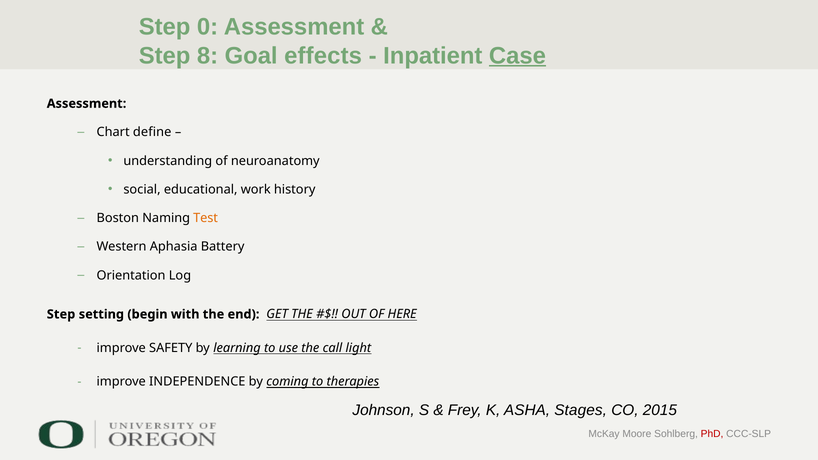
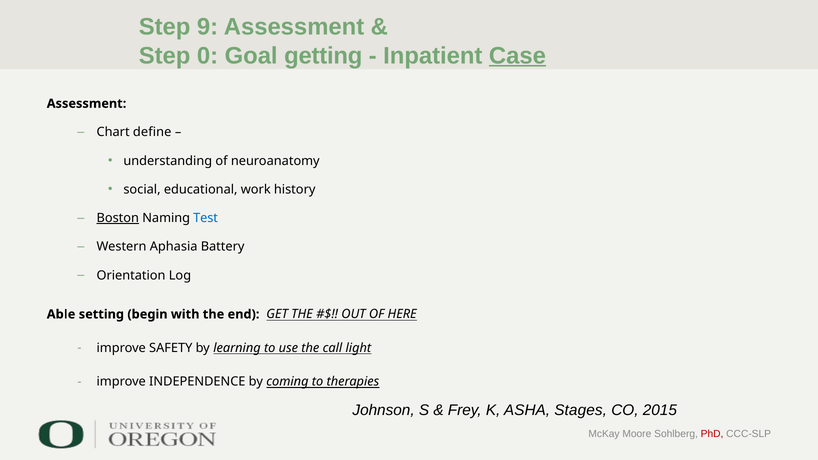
0: 0 -> 9 (208, 27)
8: 8 -> 0 (208, 56)
effects: effects -> getting (323, 56)
Boston underline: none -> present (118, 218)
Test colour: orange -> blue (206, 218)
Step: Step -> Able (61, 314)
